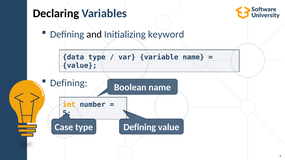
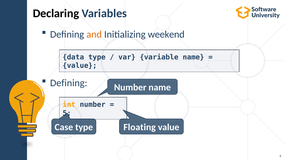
and colour: black -> orange (94, 34)
keyword: keyword -> weekend (166, 34)
Boolean: Boolean -> Number (130, 88)
Defining: Defining -> Floating (140, 127)
